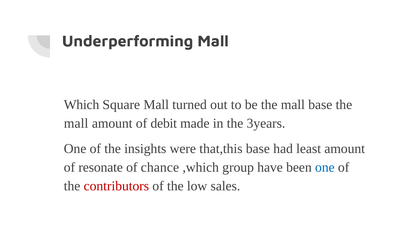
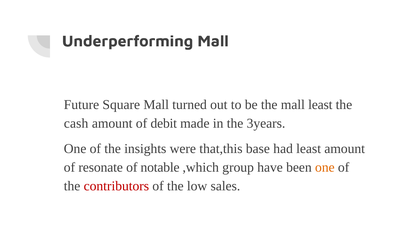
Which: Which -> Future (81, 105)
mall base: base -> least (320, 105)
mall: mall -> cash (76, 124)
chance: chance -> notable (160, 168)
one colour: blue -> orange (325, 168)
